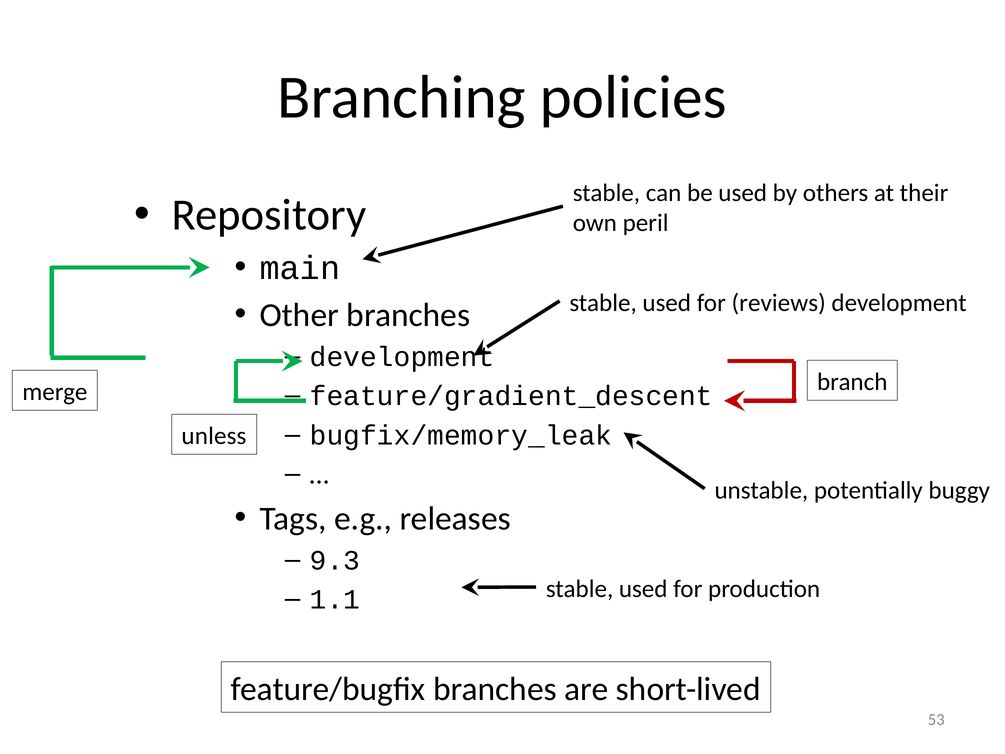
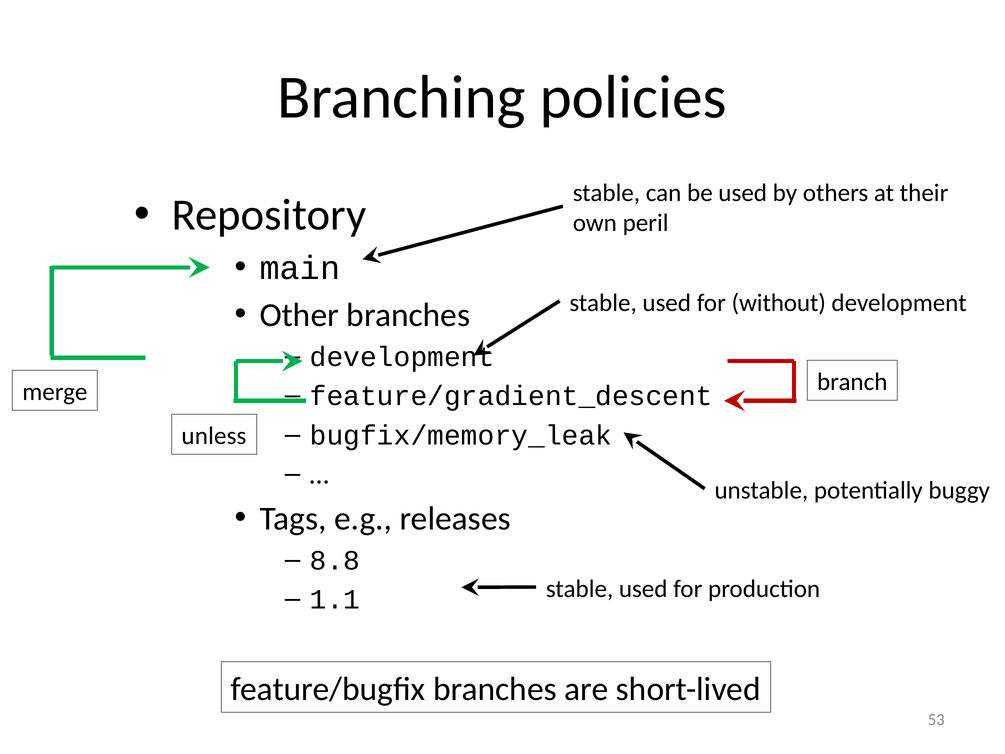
reviews: reviews -> without (779, 303)
9.3: 9.3 -> 8.8 (335, 560)
